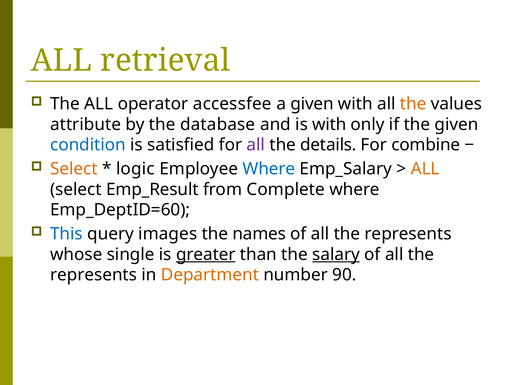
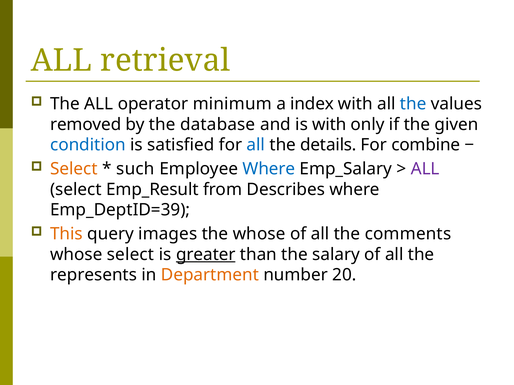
accessfee: accessfee -> minimum (232, 104)
a given: given -> index (312, 104)
the colour: orange -> blue (413, 104)
attribute: attribute -> removed (86, 125)
all colour: purple -> blue (256, 145)
logic: logic -> such (135, 169)
ALL colour: orange -> purple (425, 169)
Complete: Complete -> Describes (286, 190)
Emp_DeptID=60: Emp_DeptID=60 -> Emp_DeptID=39 (120, 210)
This colour: blue -> orange (66, 234)
the names: names -> whose (259, 234)
represents: represents -> comments (408, 234)
whose single: single -> select (131, 255)
salary underline: present -> none (336, 255)
90: 90 -> 20 (344, 275)
